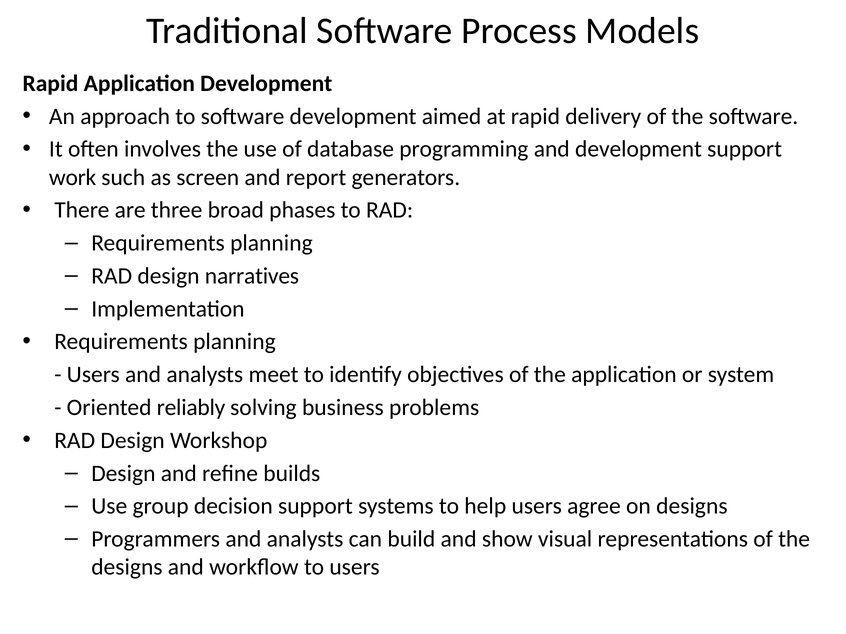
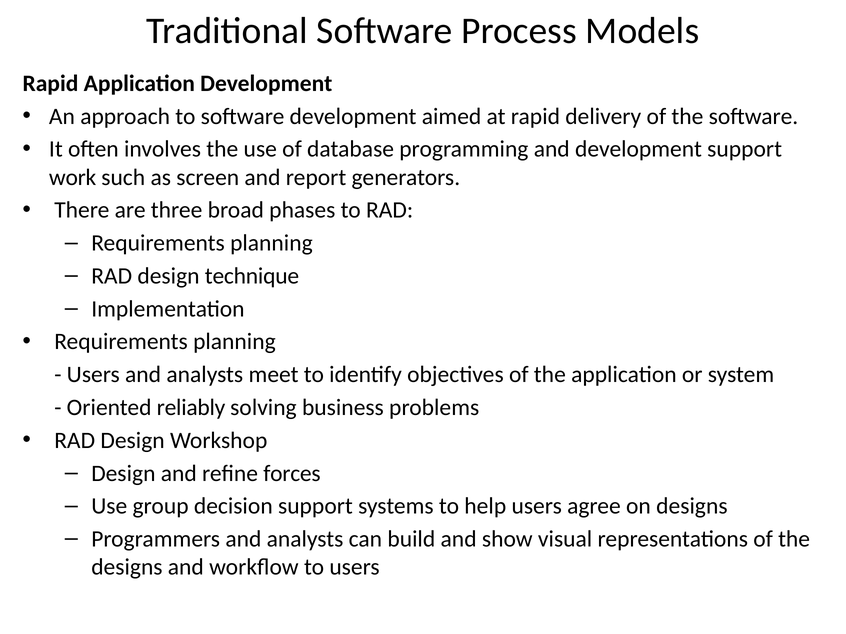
narratives: narratives -> technique (252, 276)
builds: builds -> forces (292, 474)
